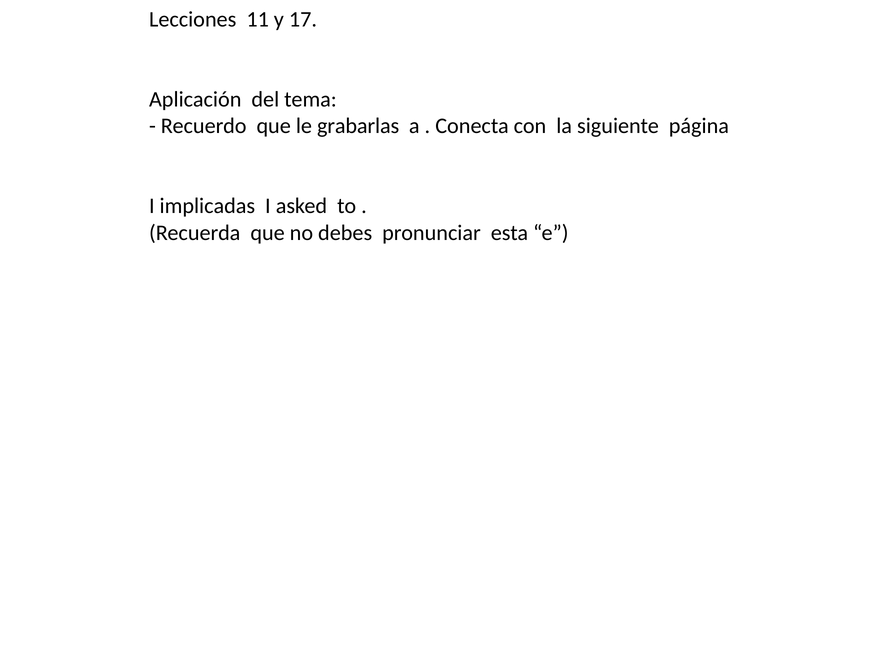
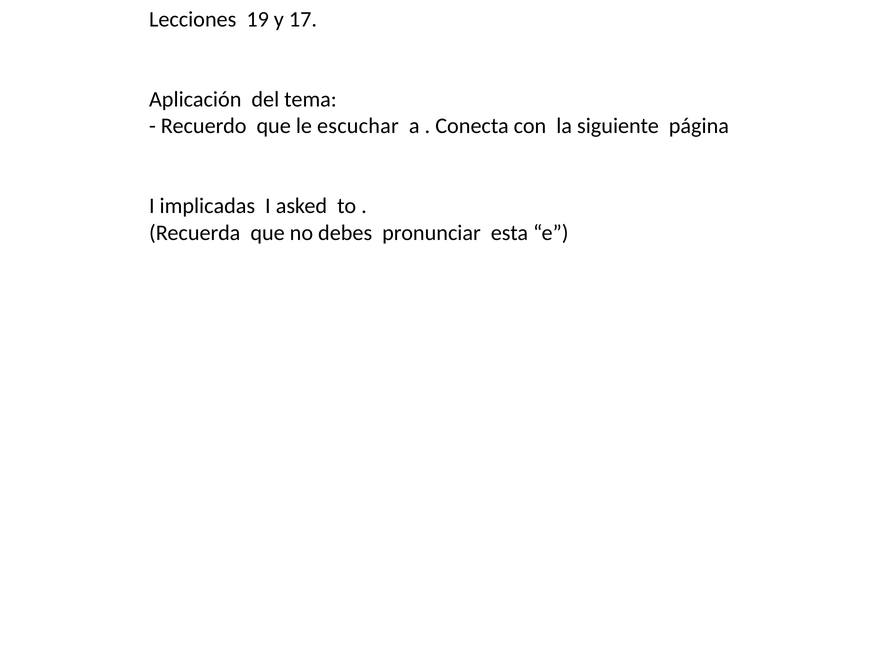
11: 11 -> 19 (258, 19)
grabarlas: grabarlas -> escuchar (358, 126)
